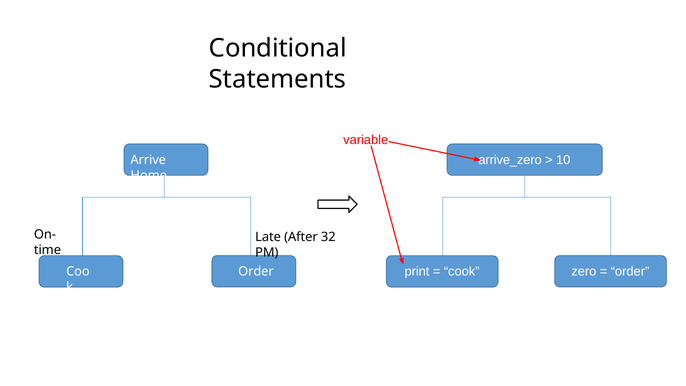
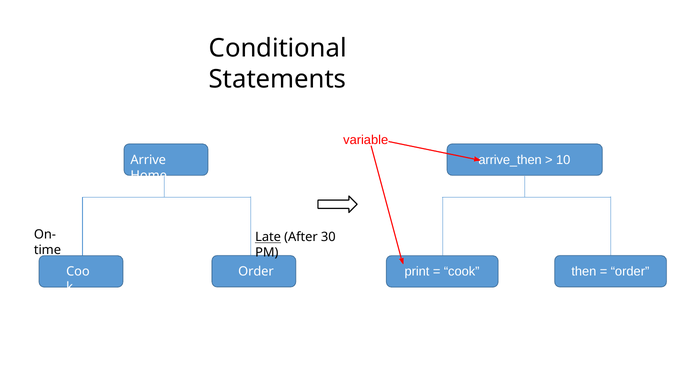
arrive_zero: arrive_zero -> arrive_then (510, 160)
Late underline: none -> present (268, 237)
32: 32 -> 30 (328, 237)
zero: zero -> then (584, 271)
